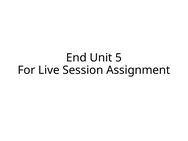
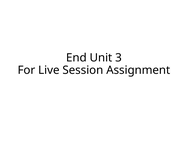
5: 5 -> 3 (119, 58)
